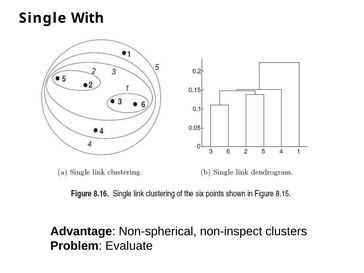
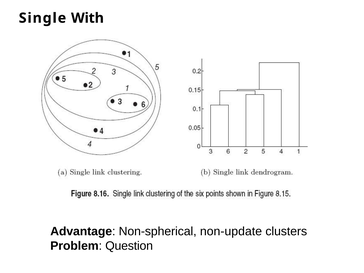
non-inspect: non-inspect -> non-update (231, 231)
Evaluate: Evaluate -> Question (129, 246)
